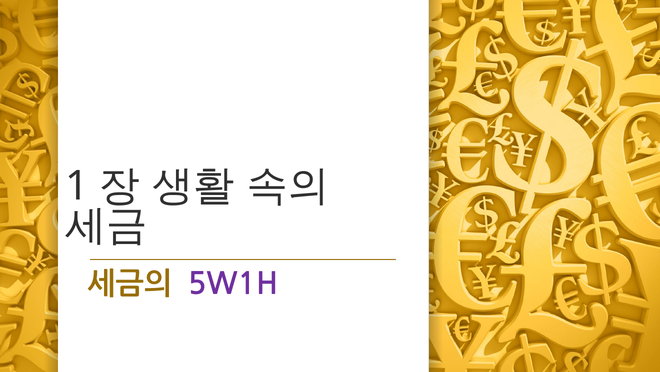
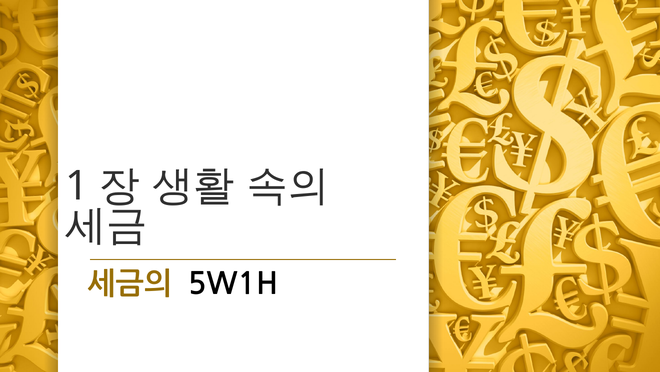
5W1H colour: purple -> black (233, 284)
